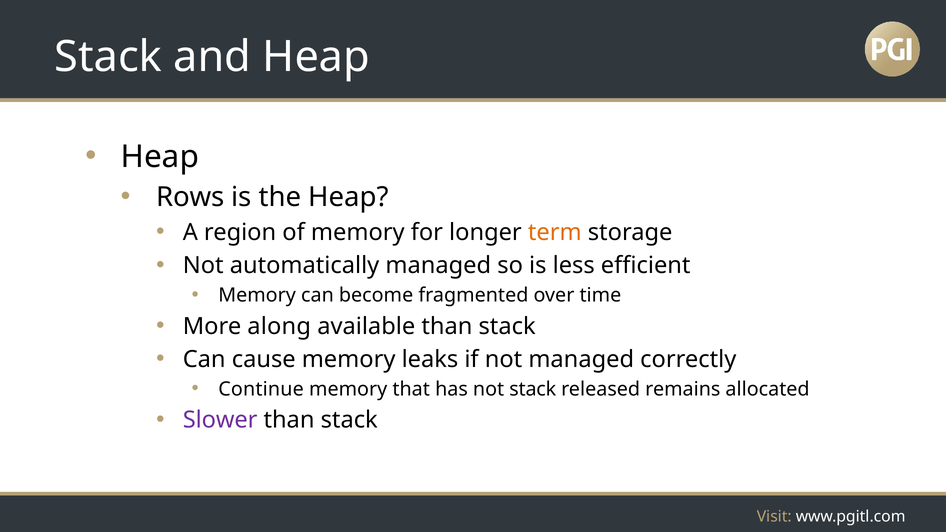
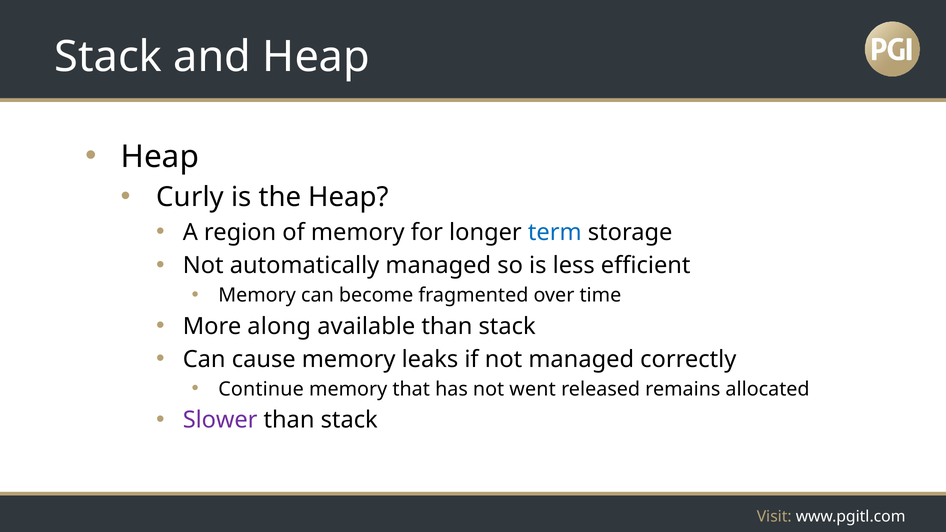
Rows: Rows -> Curly (190, 197)
term colour: orange -> blue (555, 233)
not stack: stack -> went (533, 389)
